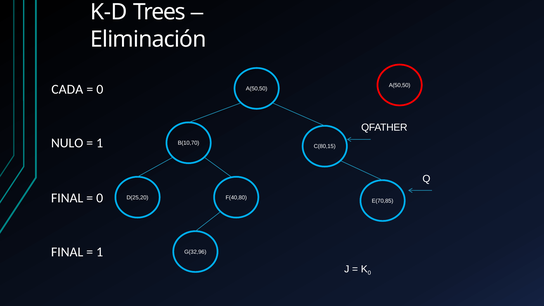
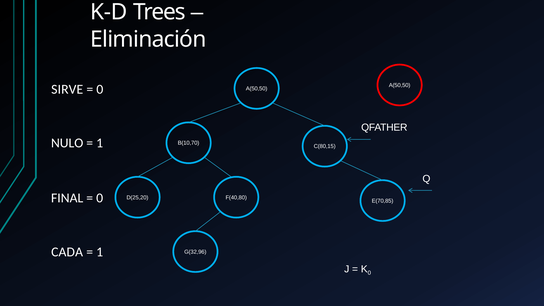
CADA: CADA -> SIRVE (67, 89)
FINAL: FINAL -> CADA (67, 252)
